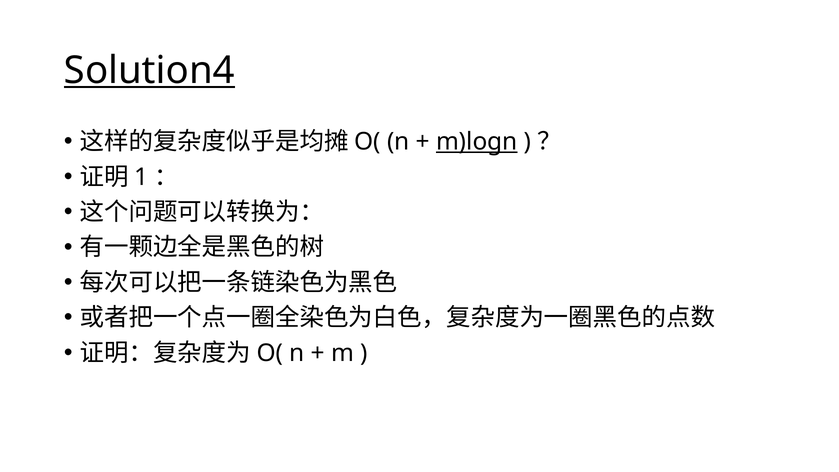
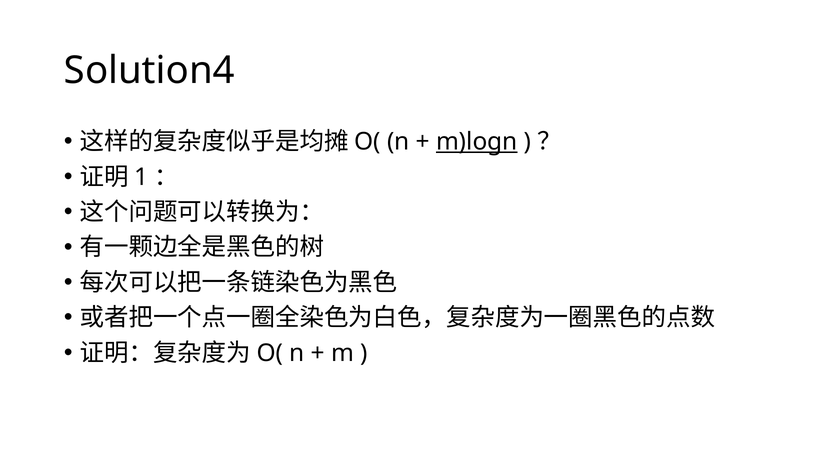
Solution4 underline: present -> none (149, 70)
